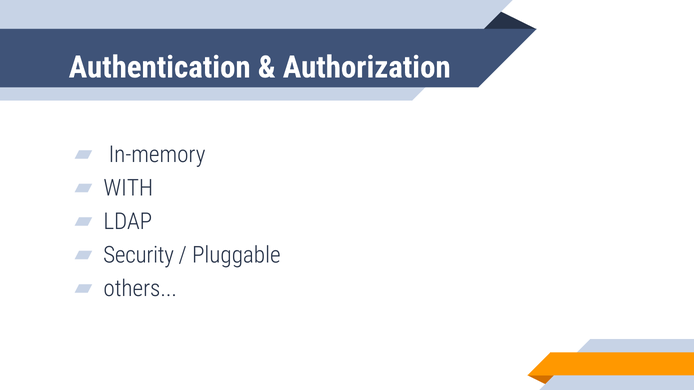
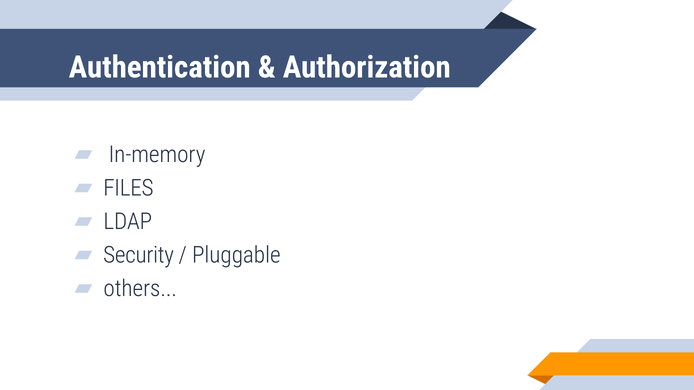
WITH: WITH -> FILES (128, 188)
